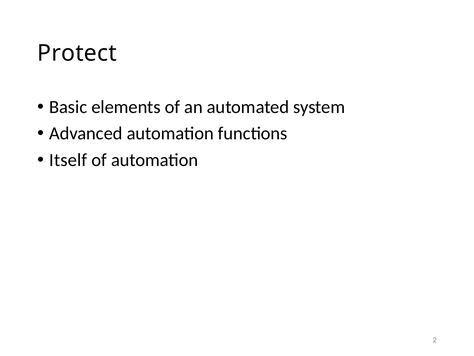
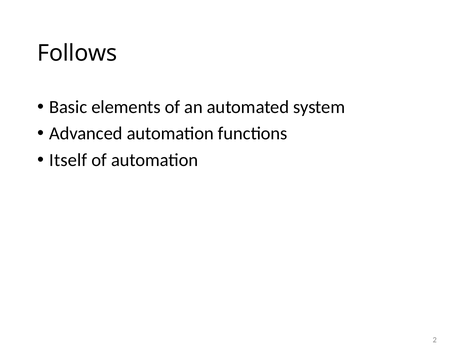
Protect: Protect -> Follows (77, 53)
